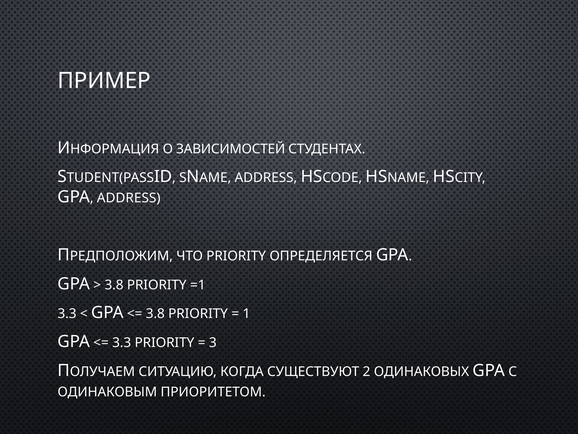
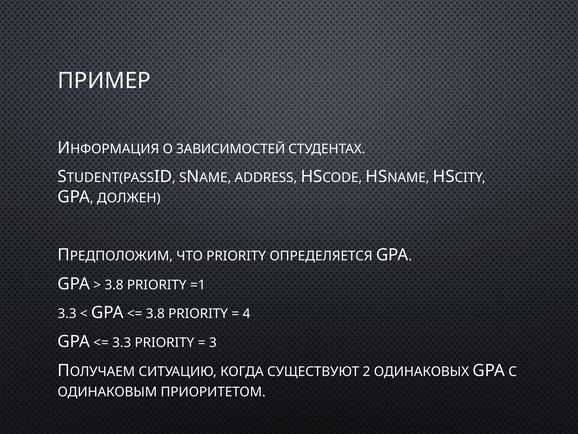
ADDRESS: ADDRESS -> ДОЛЖЕН (129, 198)
1: 1 -> 4 (246, 313)
